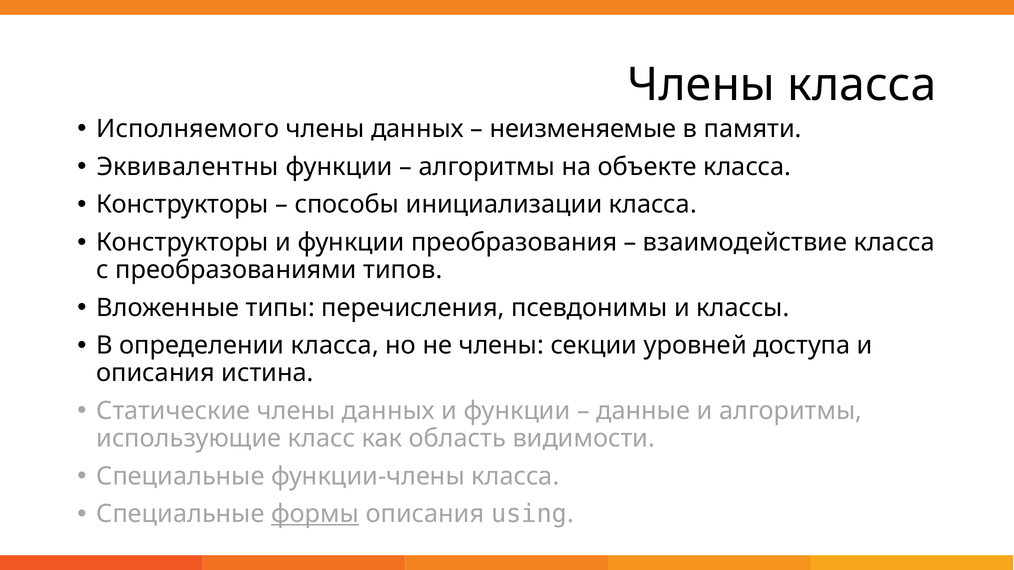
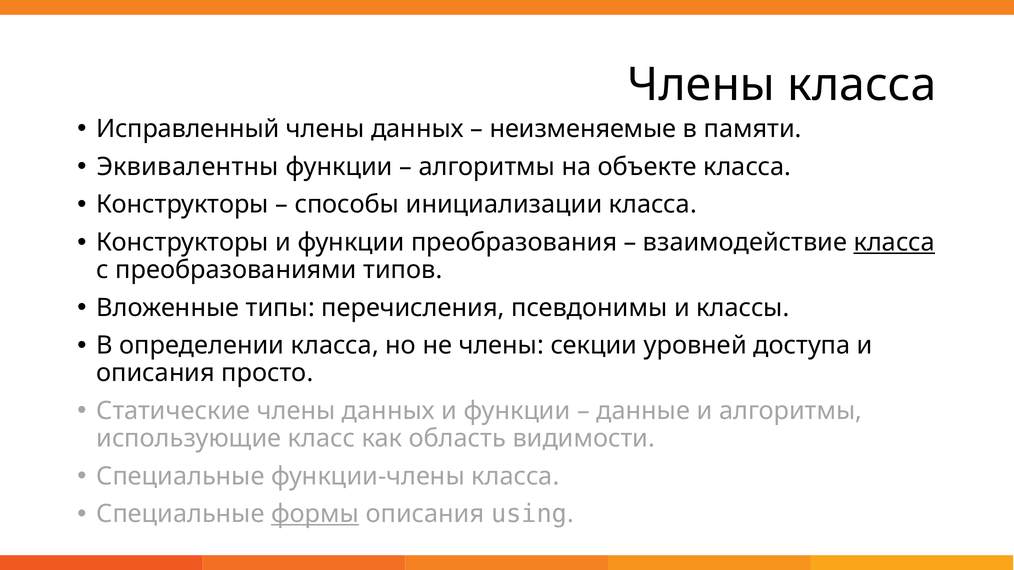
Исполняемого: Исполняемого -> Исправленный (188, 129)
класса underline: none -> present (894, 243)
истина: истина -> просто (267, 373)
